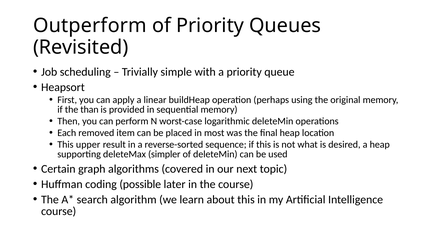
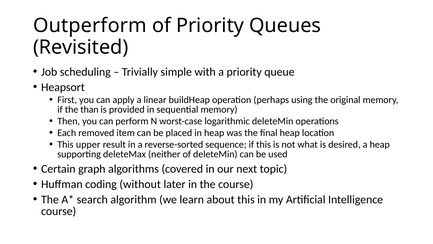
in most: most -> heap (214, 133)
simpler: simpler -> neither (164, 154)
possible: possible -> without (140, 184)
